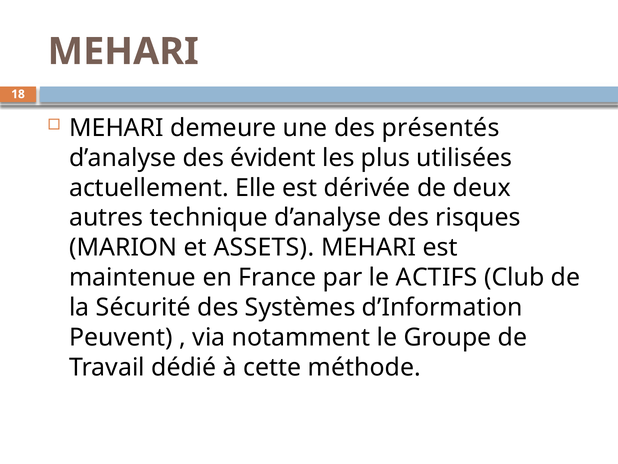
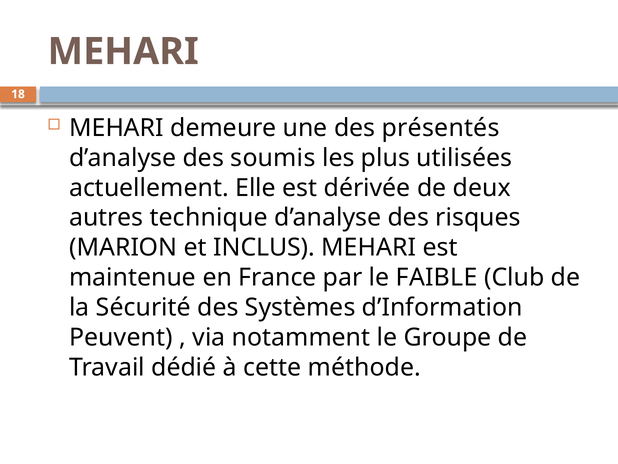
évident: évident -> soumis (273, 158)
ASSETS: ASSETS -> INCLUS (264, 247)
ACTIFS: ACTIFS -> FAIBLE (437, 277)
